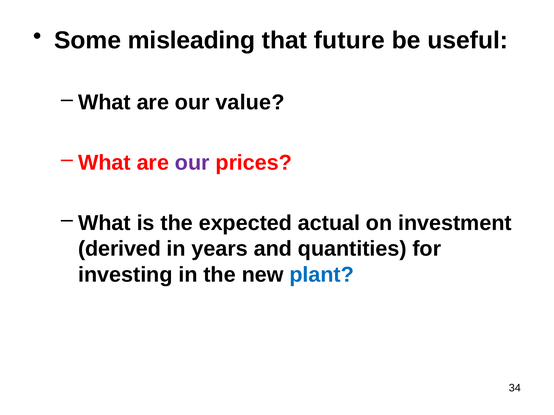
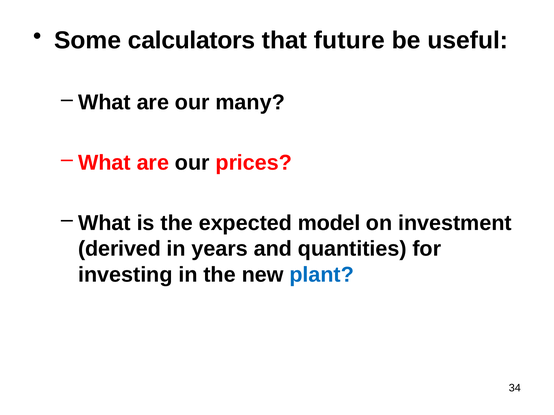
misleading: misleading -> calculators (192, 41)
value: value -> many (250, 103)
our colour: purple -> black (192, 163)
actual: actual -> model (329, 223)
